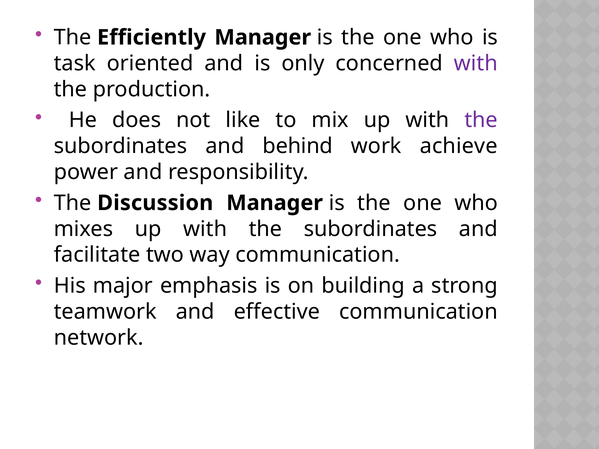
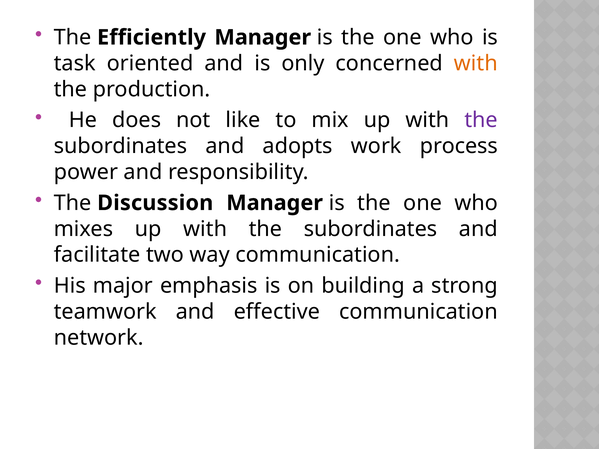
with colour: purple -> orange (476, 63)
behind: behind -> adopts (298, 146)
achieve: achieve -> process (459, 146)
